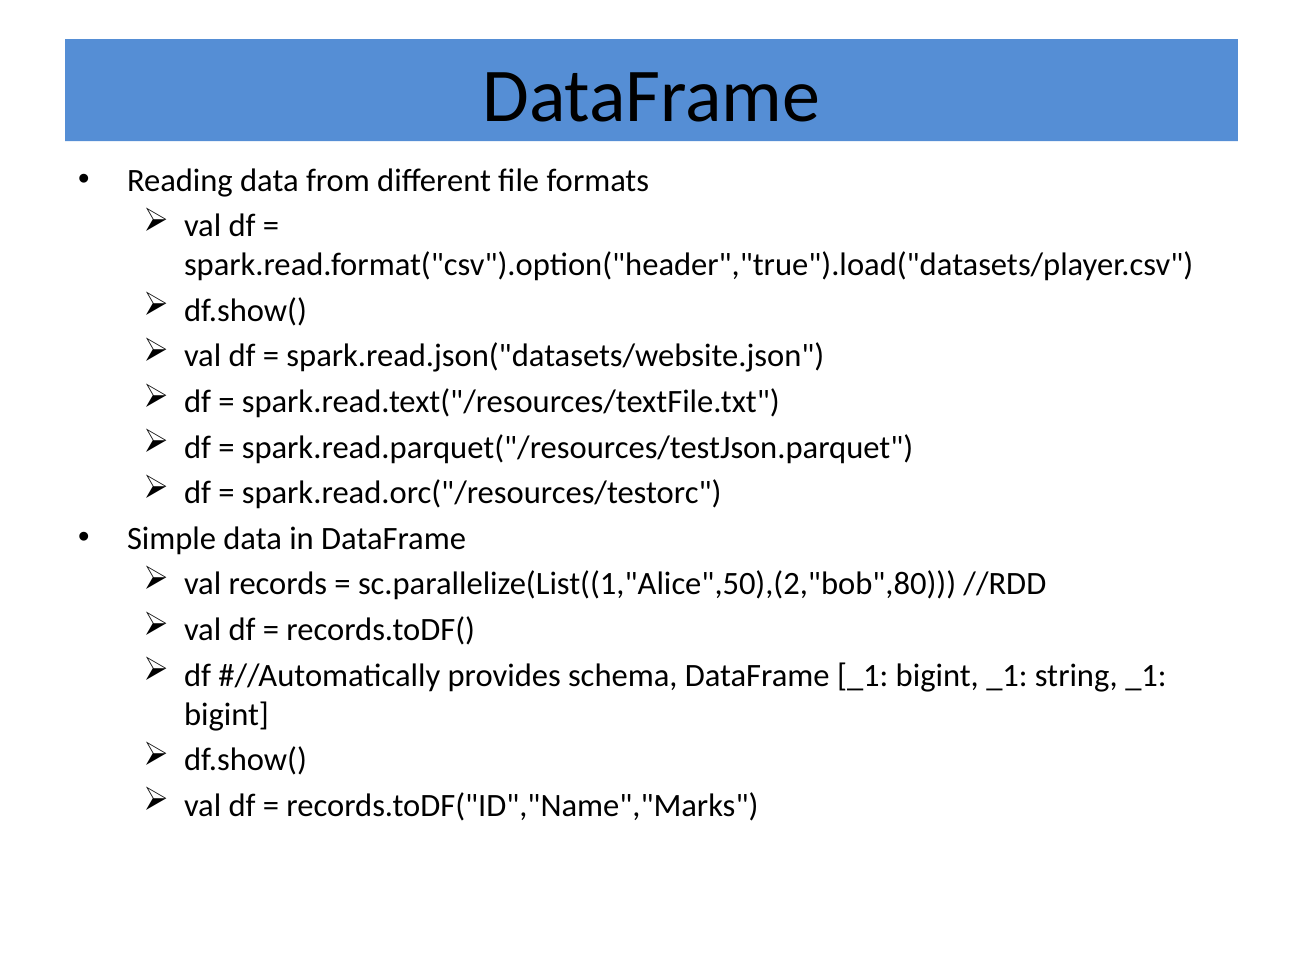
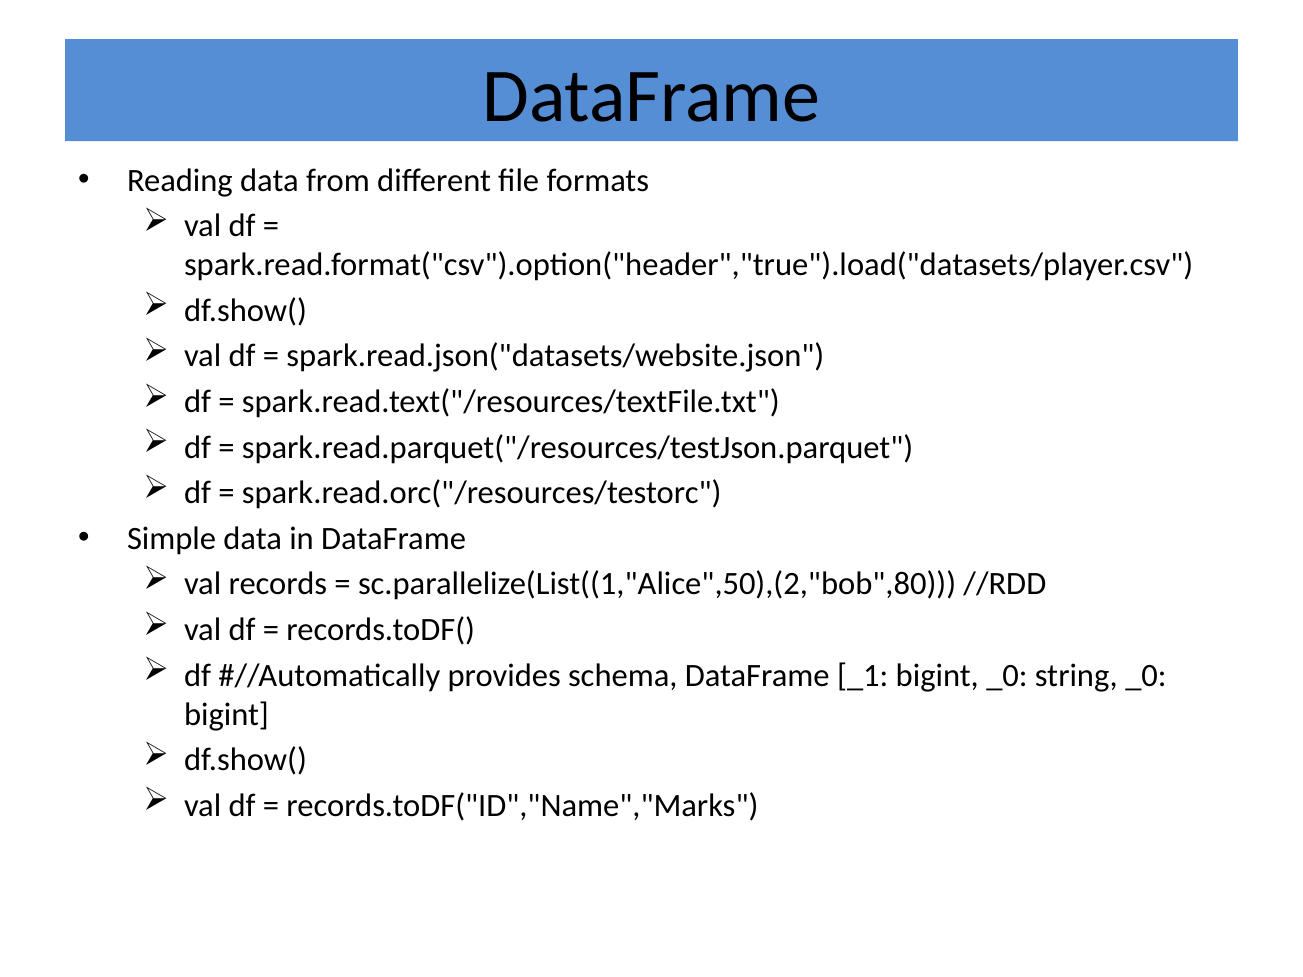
bigint _1: _1 -> _0 (1007, 675)
string _1: _1 -> _0 (1146, 675)
